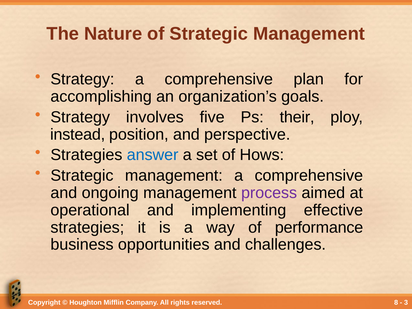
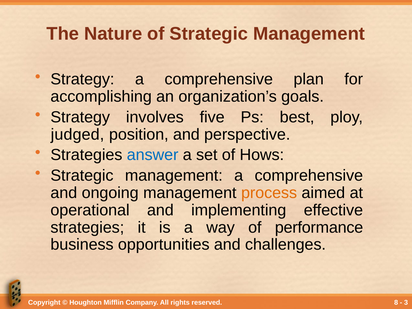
their: their -> best (297, 117)
instead: instead -> judged (77, 134)
process colour: purple -> orange (269, 193)
